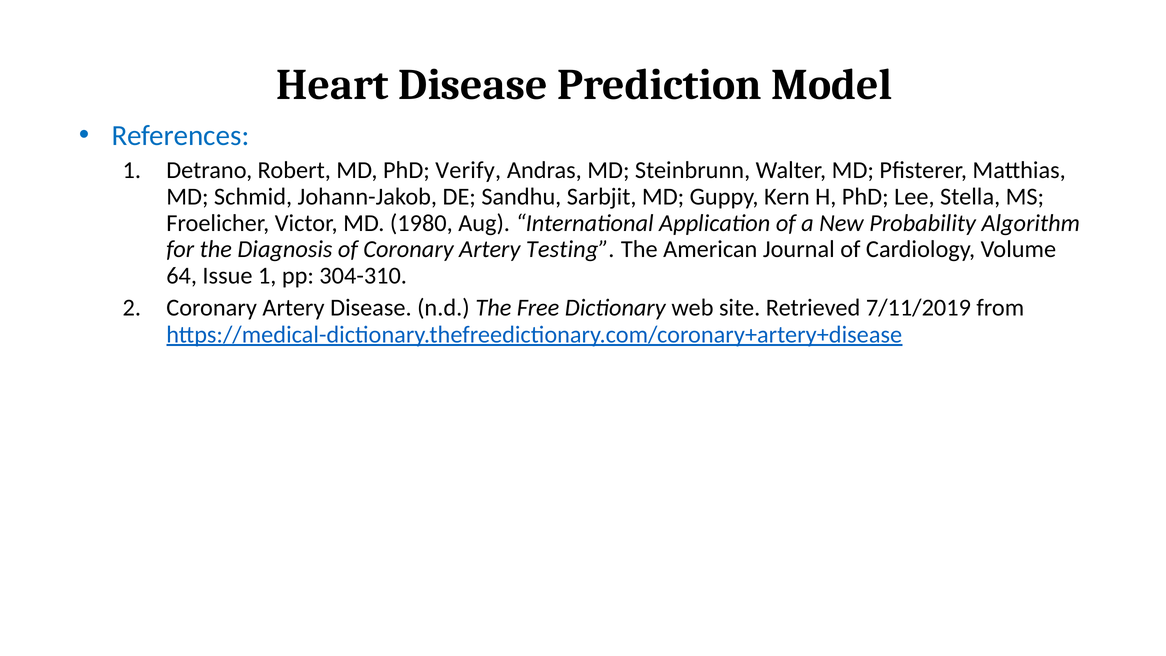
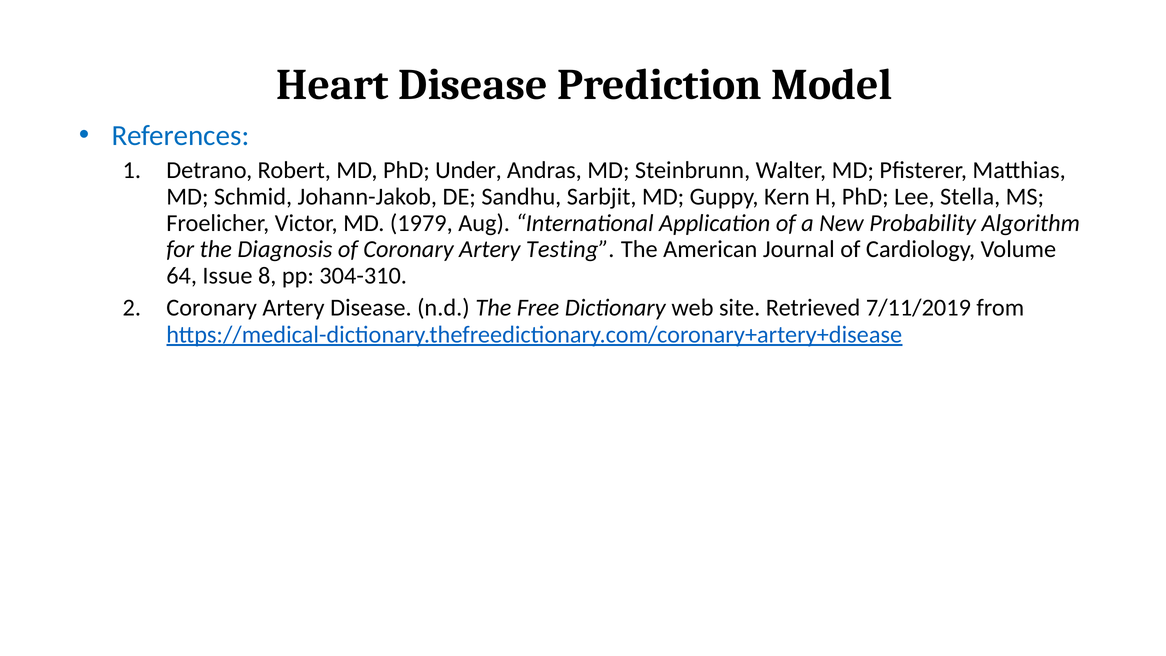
Verify: Verify -> Under (468, 170)
1980: 1980 -> 1979 (421, 223)
Issue 1: 1 -> 8 (267, 275)
